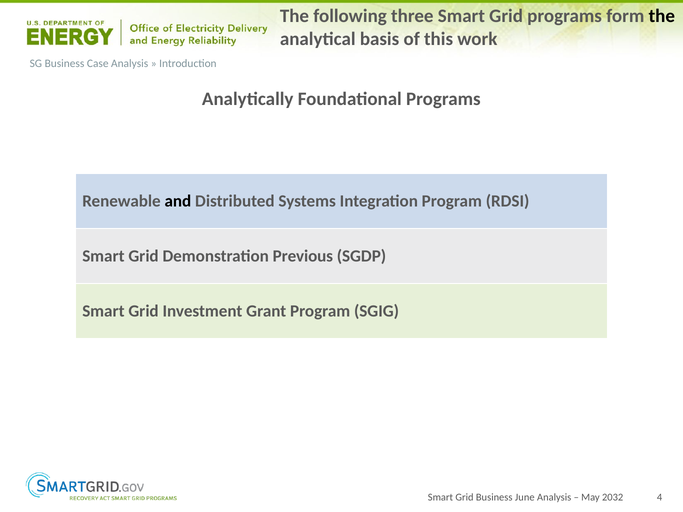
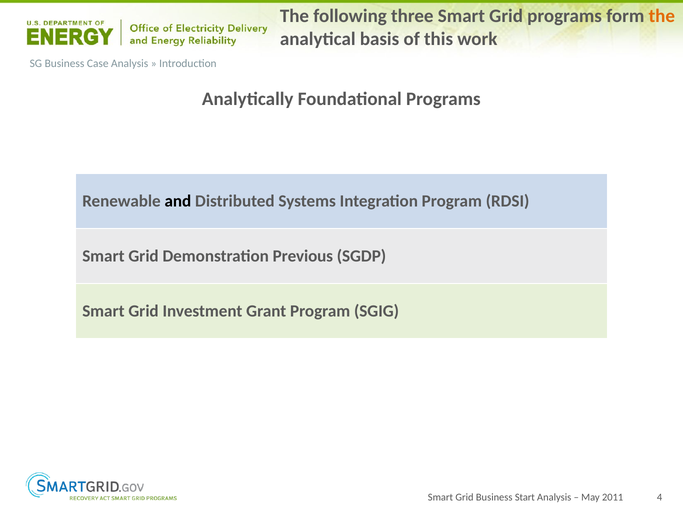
the colour: black -> orange (662, 16)
June: June -> Start (525, 498)
2032: 2032 -> 2011 (613, 498)
